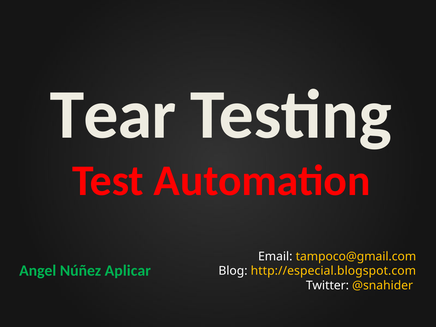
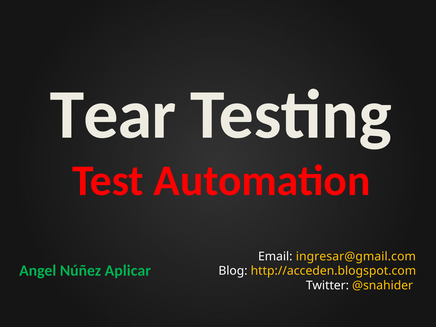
tampoco@gmail.com: tampoco@gmail.com -> ingresar@gmail.com (356, 256)
http://especial.blogspot.com: http://especial.blogspot.com -> http://acceden.blogspot.com (333, 271)
